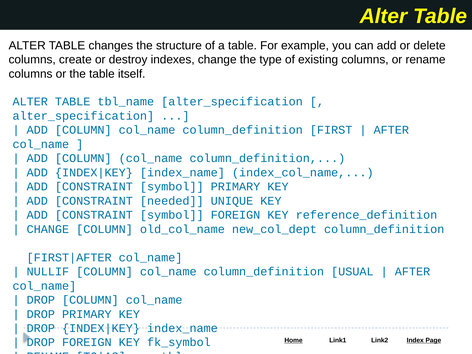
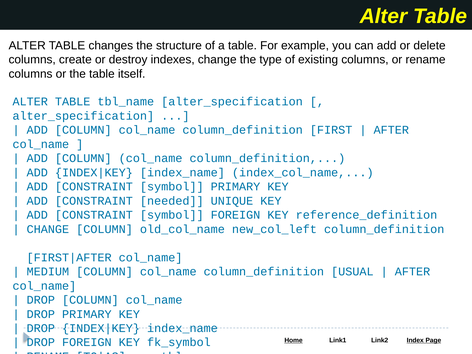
new_col_dept: new_col_dept -> new_col_left (274, 229)
NULLIF: NULLIF -> MEDIUM (48, 272)
